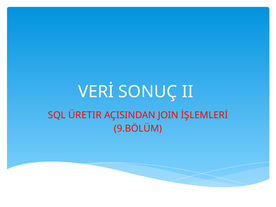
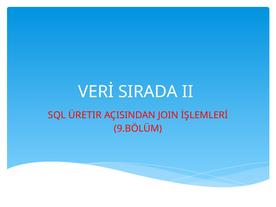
SONUÇ: SONUÇ -> SIRADA (148, 92)
